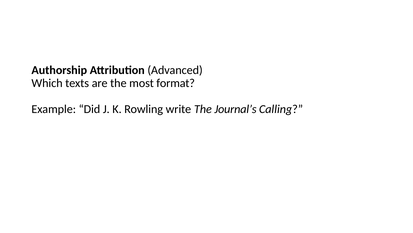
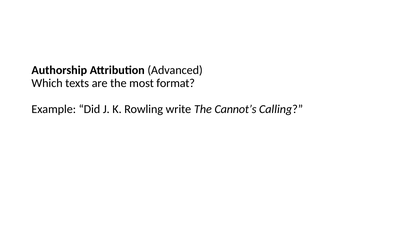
Journal’s: Journal’s -> Cannot’s (235, 109)
